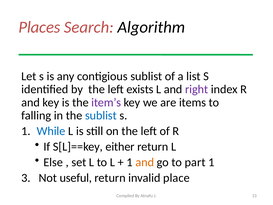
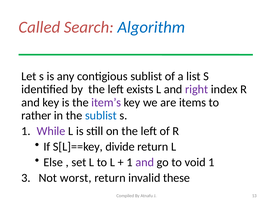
Places: Places -> Called (39, 27)
Algorithm colour: black -> blue (151, 27)
falling: falling -> rather (36, 115)
While colour: blue -> purple (51, 131)
either: either -> divide (120, 147)
and colour: orange -> purple (145, 162)
part: part -> void (195, 162)
useful: useful -> worst (76, 178)
place: place -> these (177, 178)
